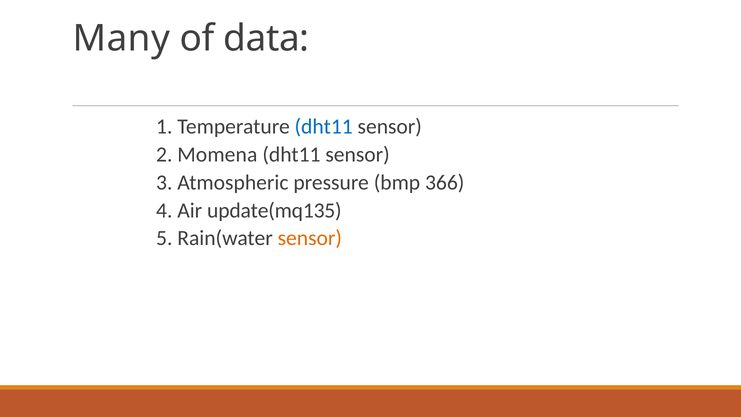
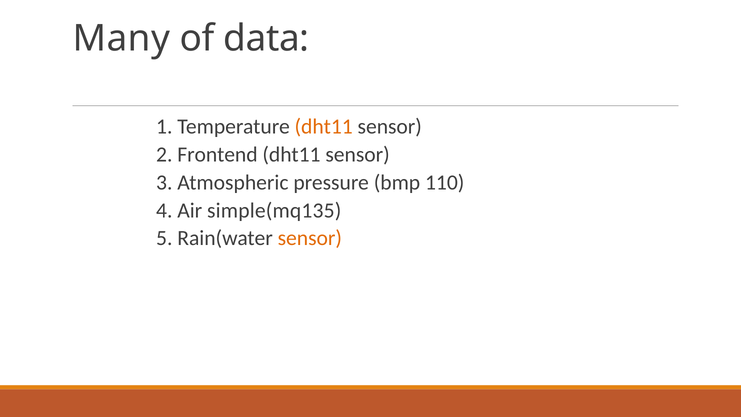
dht11 colour: blue -> orange (324, 126)
Momena: Momena -> Frontend (217, 154)
366: 366 -> 110 (445, 182)
update(mq135: update(mq135 -> simple(mq135 (274, 210)
